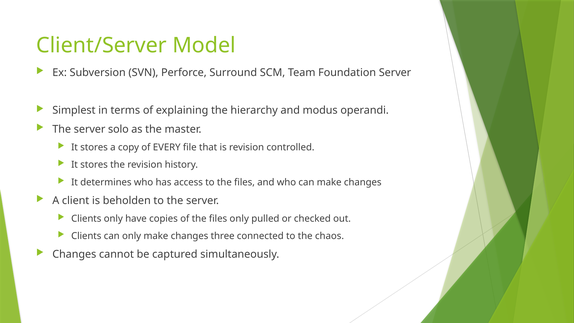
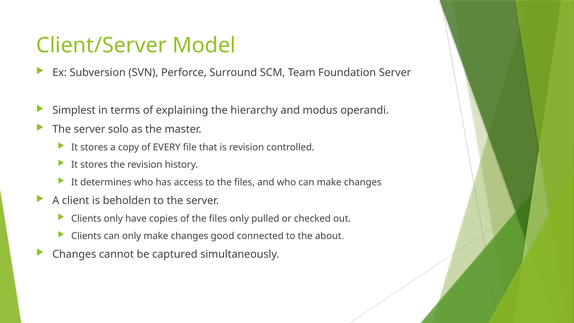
three: three -> good (223, 236)
chaos: chaos -> about (330, 236)
